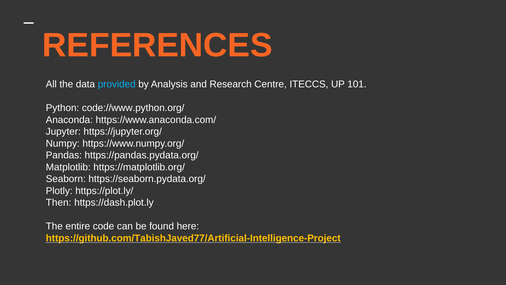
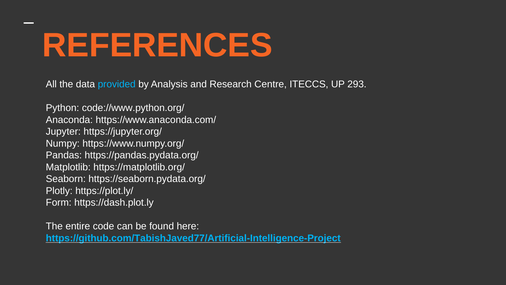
101: 101 -> 293 (357, 84)
Then: Then -> Form (59, 202)
https://github.com/TabishJaved77/Artificial-Intelligence-Project colour: yellow -> light blue (193, 238)
